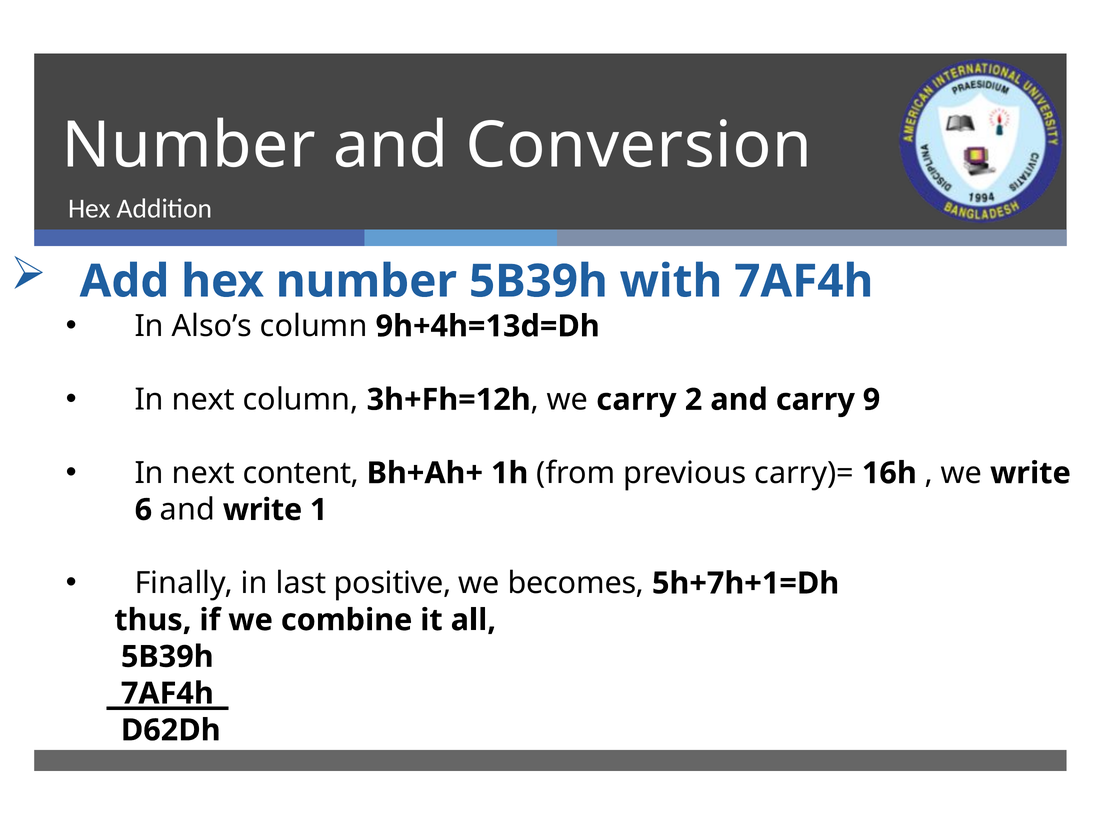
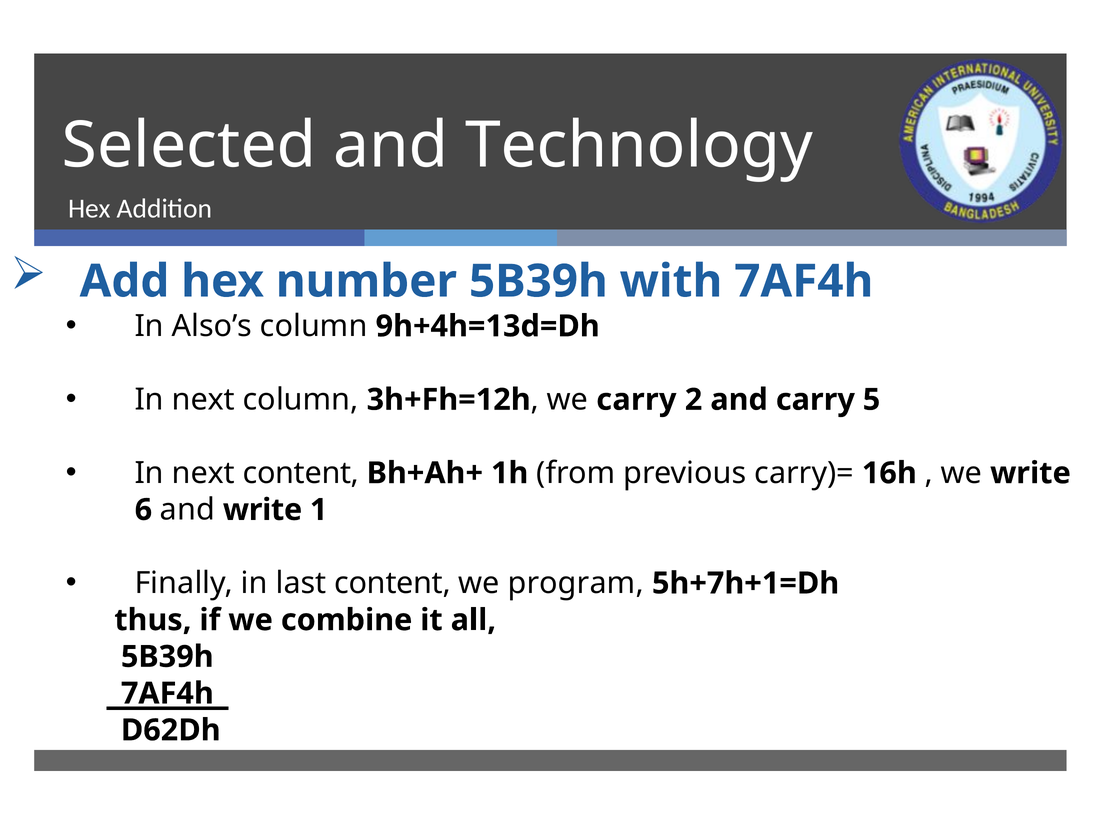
Number: Number -> Selected (189, 146)
Conversion: Conversion -> Technology (639, 146)
9: 9 -> 5 (871, 400)
last positive: positive -> content (393, 583)
becomes: becomes -> program (576, 583)
